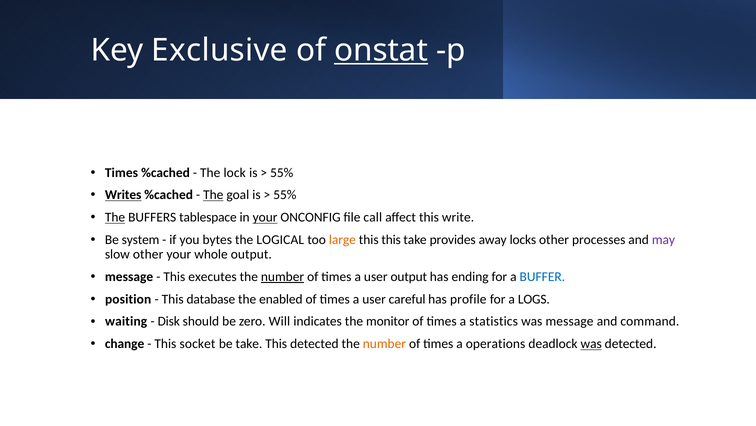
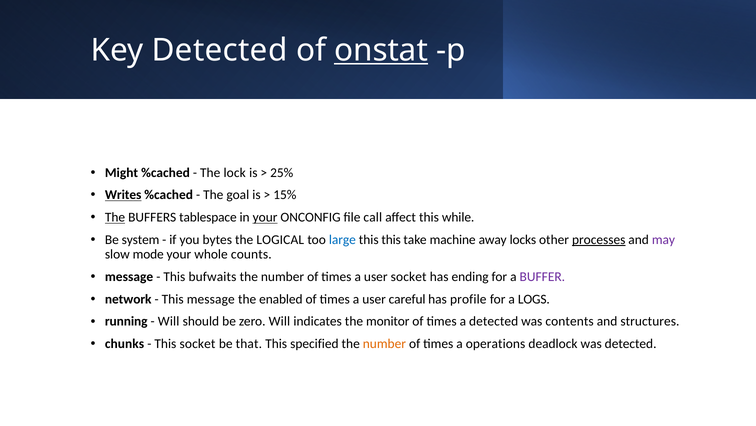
Key Exclusive: Exclusive -> Detected (220, 50)
Times: Times -> Might (121, 172)
55%: 55% -> 25% (282, 172)
The underline: present -> none (213, 195)
55%: 55% -> 15% (285, 195)
write: write -> while (458, 217)
large colour: orange -> blue (342, 239)
provides: provides -> machine (453, 239)
processes underline: none -> present (599, 239)
slow other: other -> mode (148, 254)
whole output: output -> counts (251, 254)
executes: executes -> bufwaits (212, 276)
number underline: present -> none (283, 276)
user output: output -> socket (409, 276)
BUFFER colour: blue -> purple (542, 276)
position: position -> network (128, 299)
This database: database -> message (211, 299)
waiting: waiting -> running (126, 321)
Disk: Disk -> Will (169, 321)
a statistics: statistics -> detected (494, 321)
was message: message -> contents (570, 321)
command: command -> structures (650, 321)
change: change -> chunks (125, 343)
be take: take -> that (249, 343)
This detected: detected -> specified (314, 343)
was underline: present -> none (591, 343)
